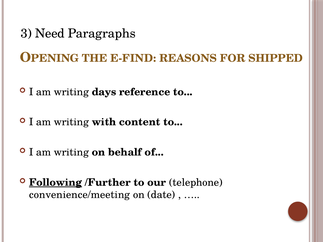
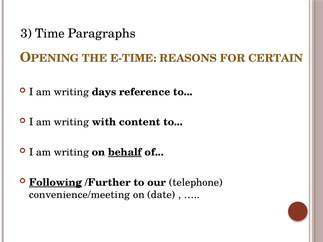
Need: Need -> Time (50, 33)
E-FIND: E-FIND -> E-TIME (133, 58)
SHIPPED: SHIPPED -> CERTAIN (276, 58)
behalf underline: none -> present (125, 152)
